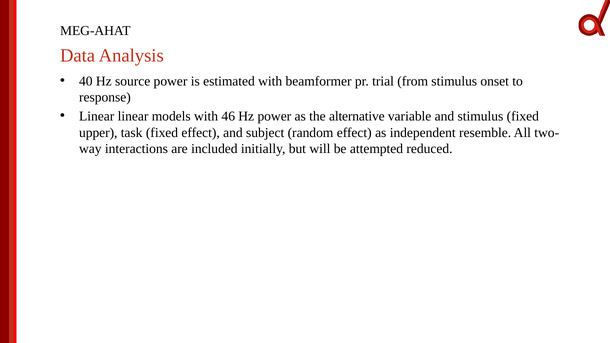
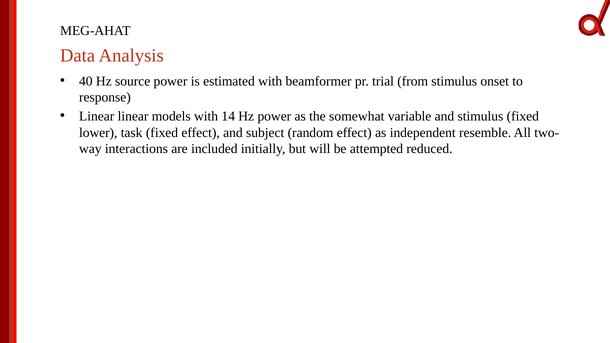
46: 46 -> 14 (228, 116)
alternative: alternative -> somewhat (357, 116)
upper: upper -> lower (98, 133)
